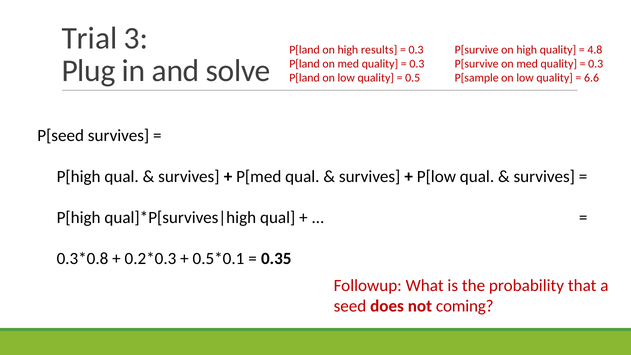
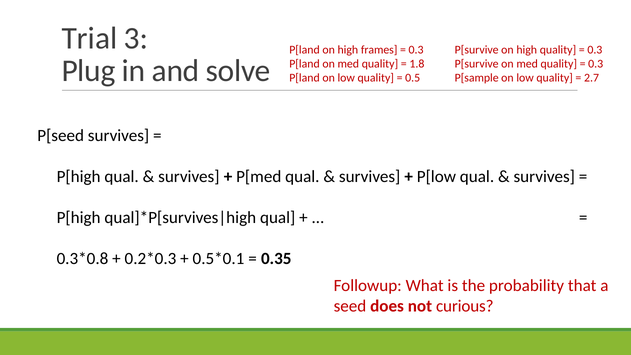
results: results -> frames (379, 50)
4.8: 4.8 -> 0.3 (595, 50)
0.3: 0.3 -> 1.8 (417, 64)
6.6: 6.6 -> 2.7 (592, 78)
coming: coming -> curious (465, 306)
